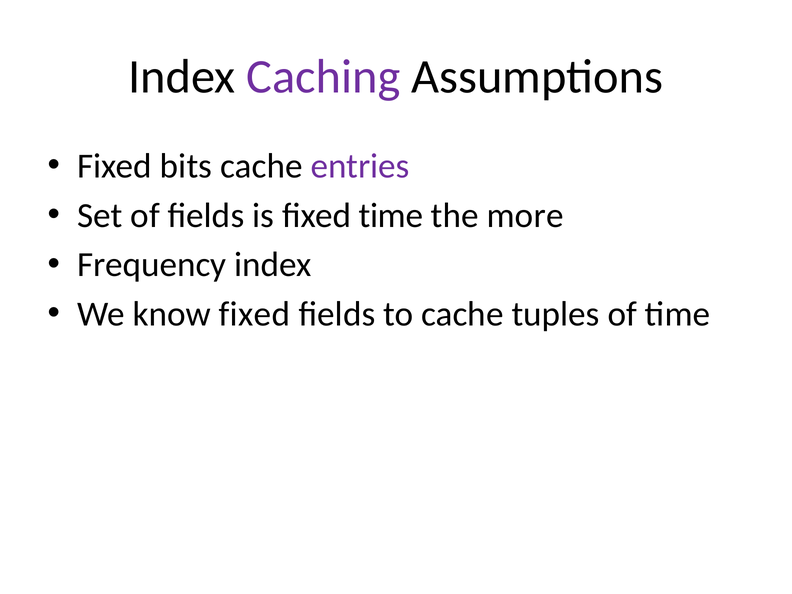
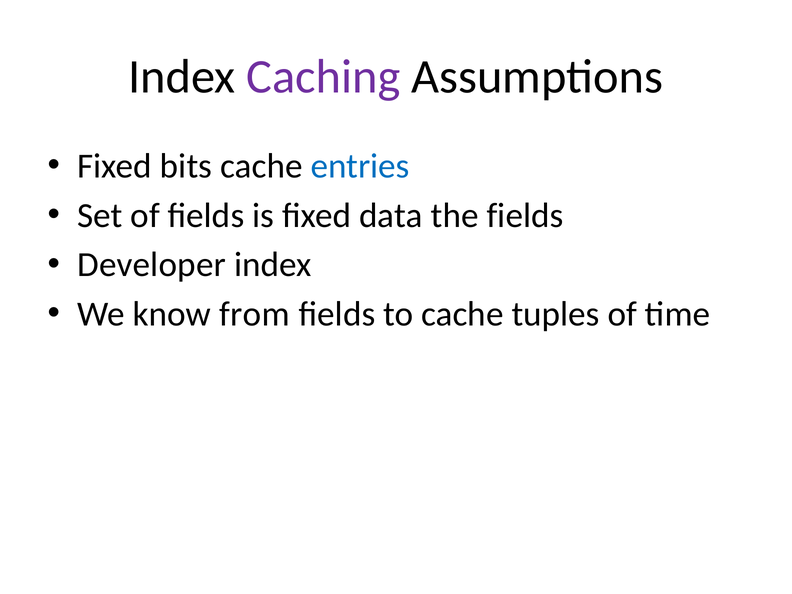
entries colour: purple -> blue (360, 166)
fixed time: time -> data (391, 216)
the more: more -> fields (525, 216)
Frequency: Frequency -> Developer (152, 265)
know fixed: fixed -> from (255, 314)
